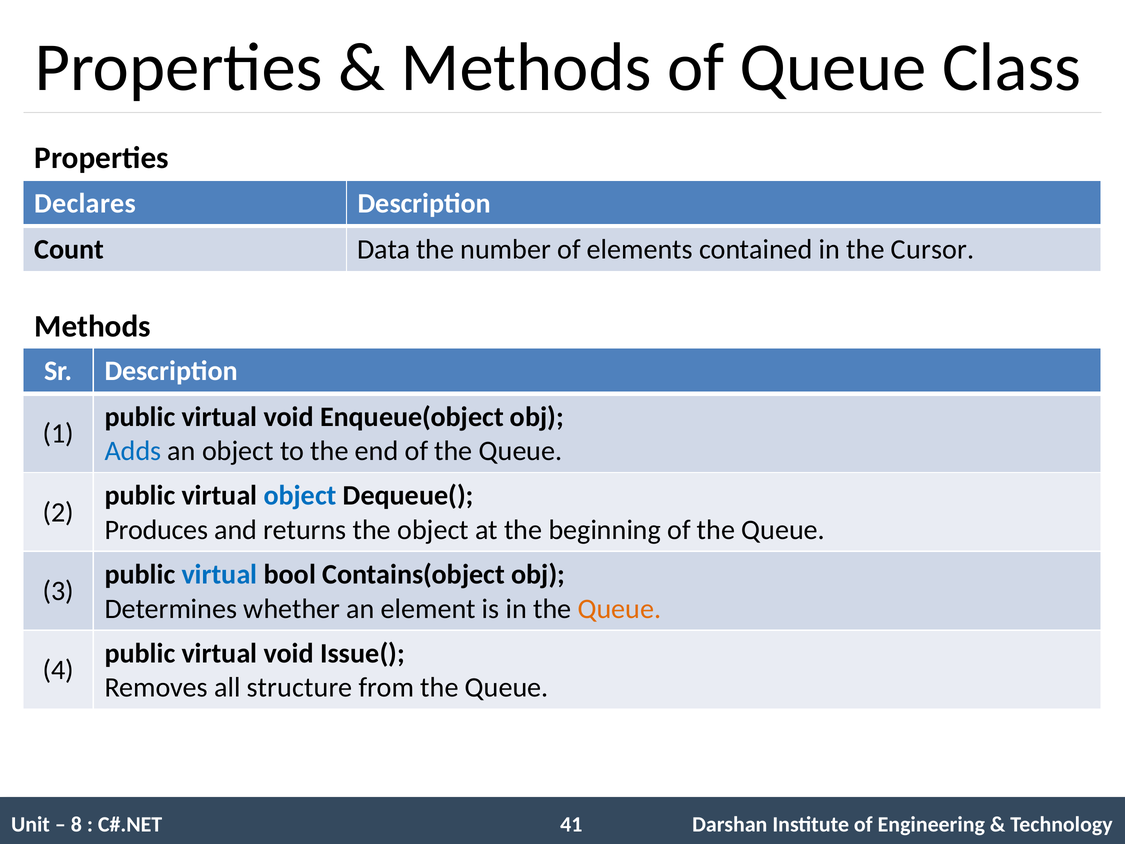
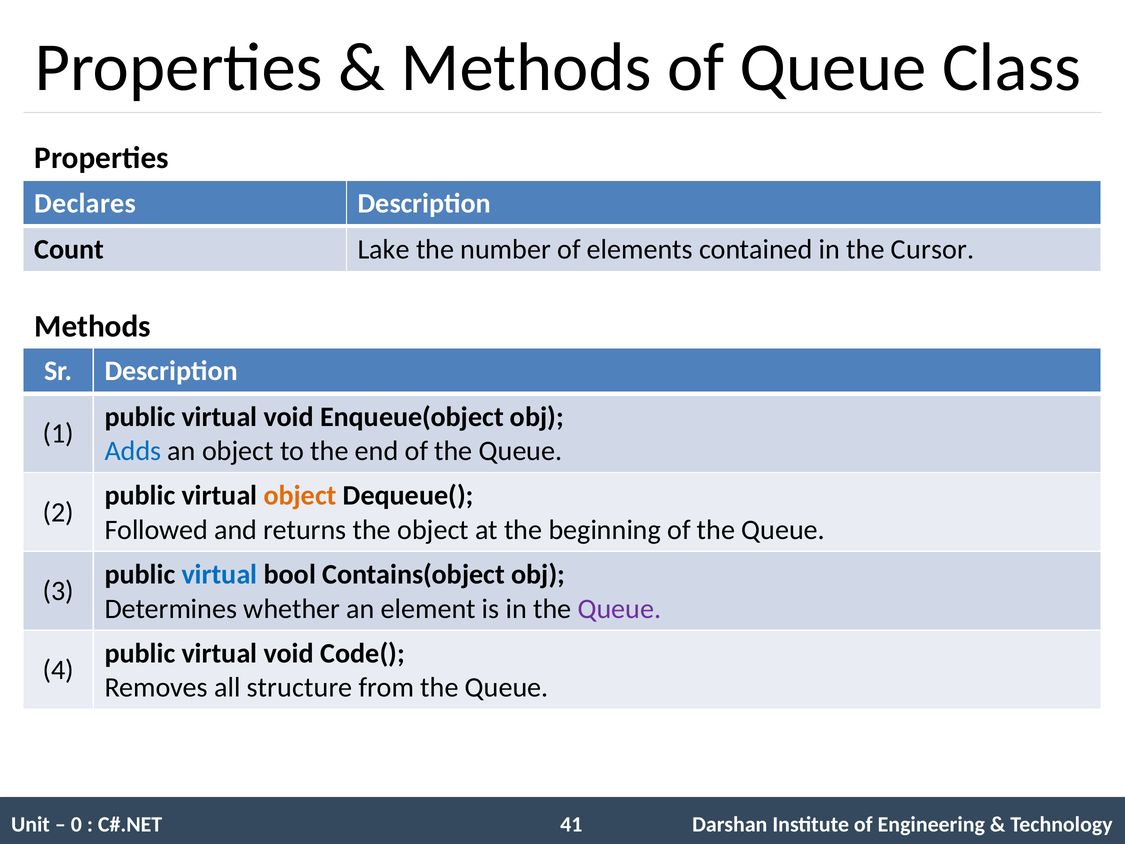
Data: Data -> Lake (384, 249)
object colour: blue -> orange (300, 496)
Produces: Produces -> Followed (156, 530)
Queue colour: orange -> purple (619, 609)
Issue(: Issue( -> Code( (363, 653)
8: 8 -> 0 (76, 824)
